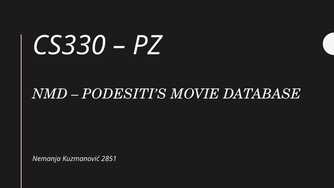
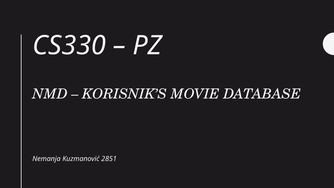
PODESITI’S: PODESITI’S -> KORISNIK’S (125, 94)
